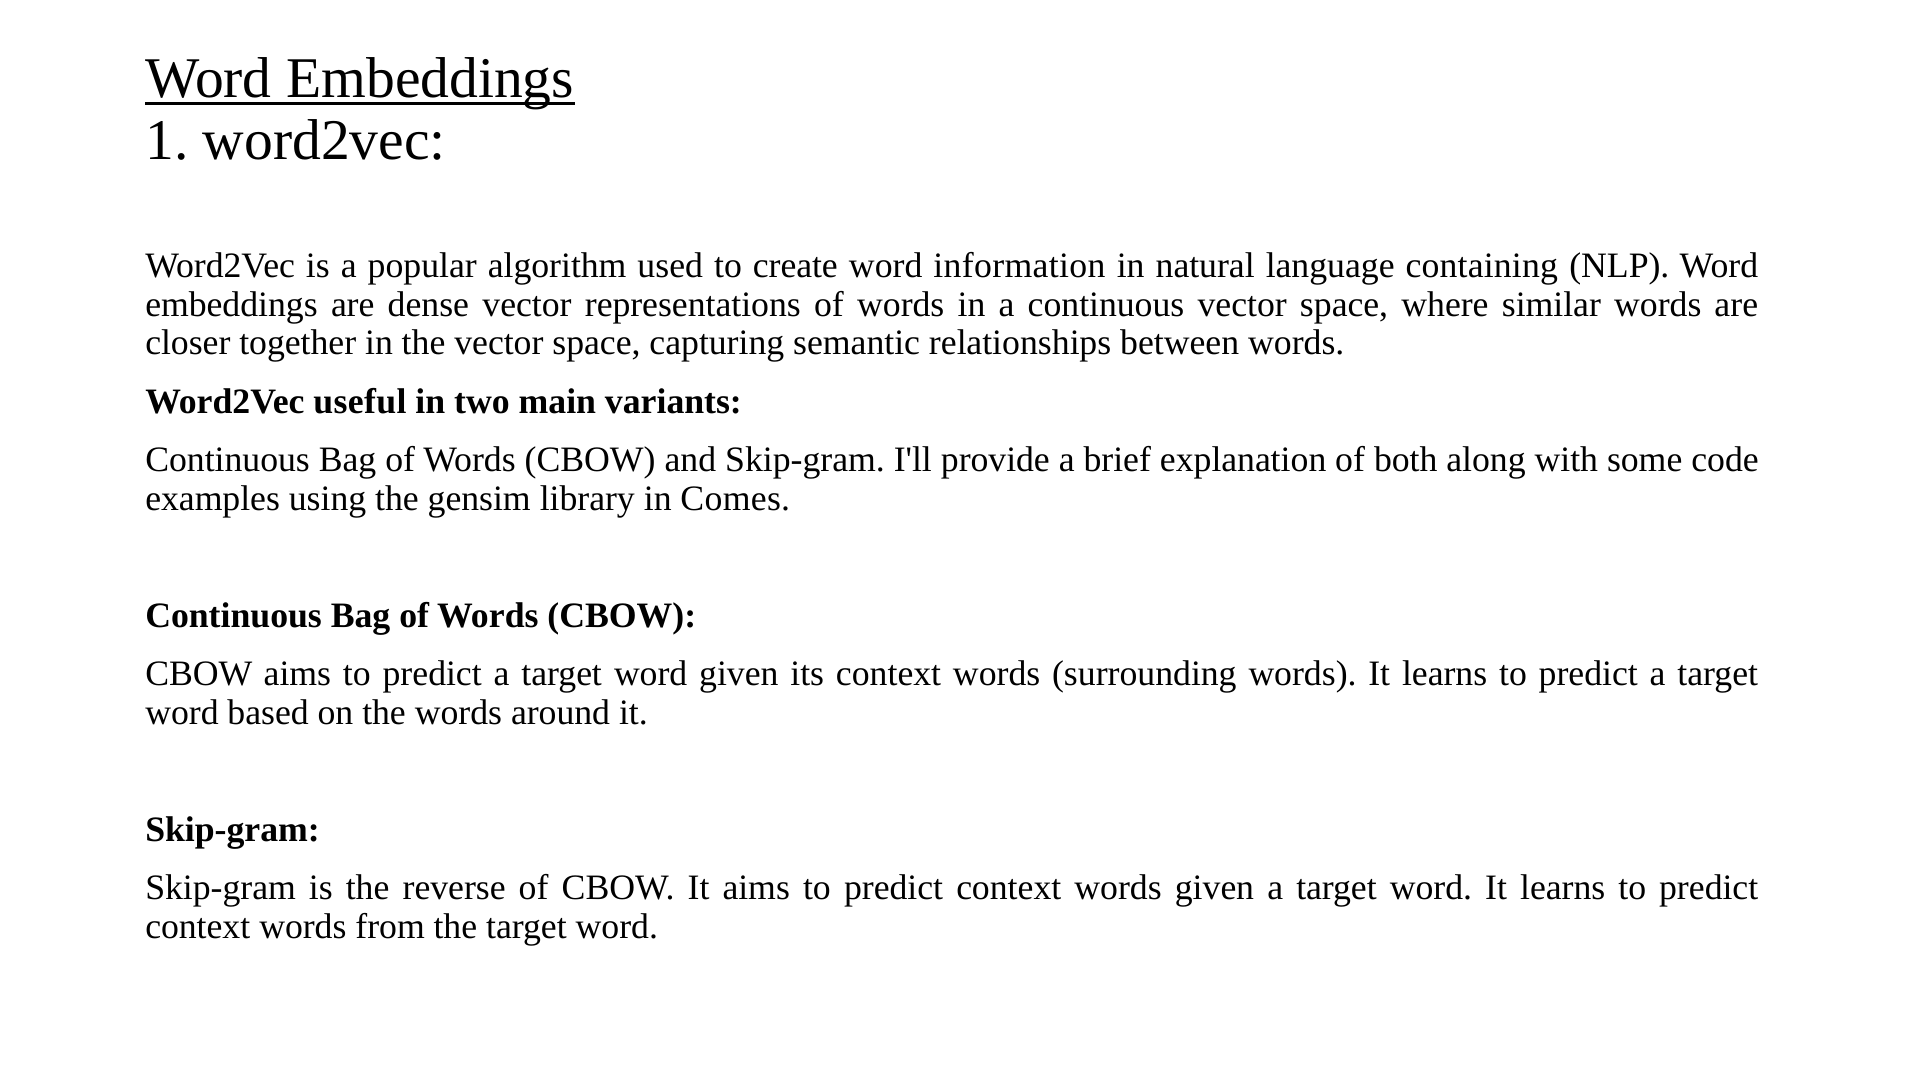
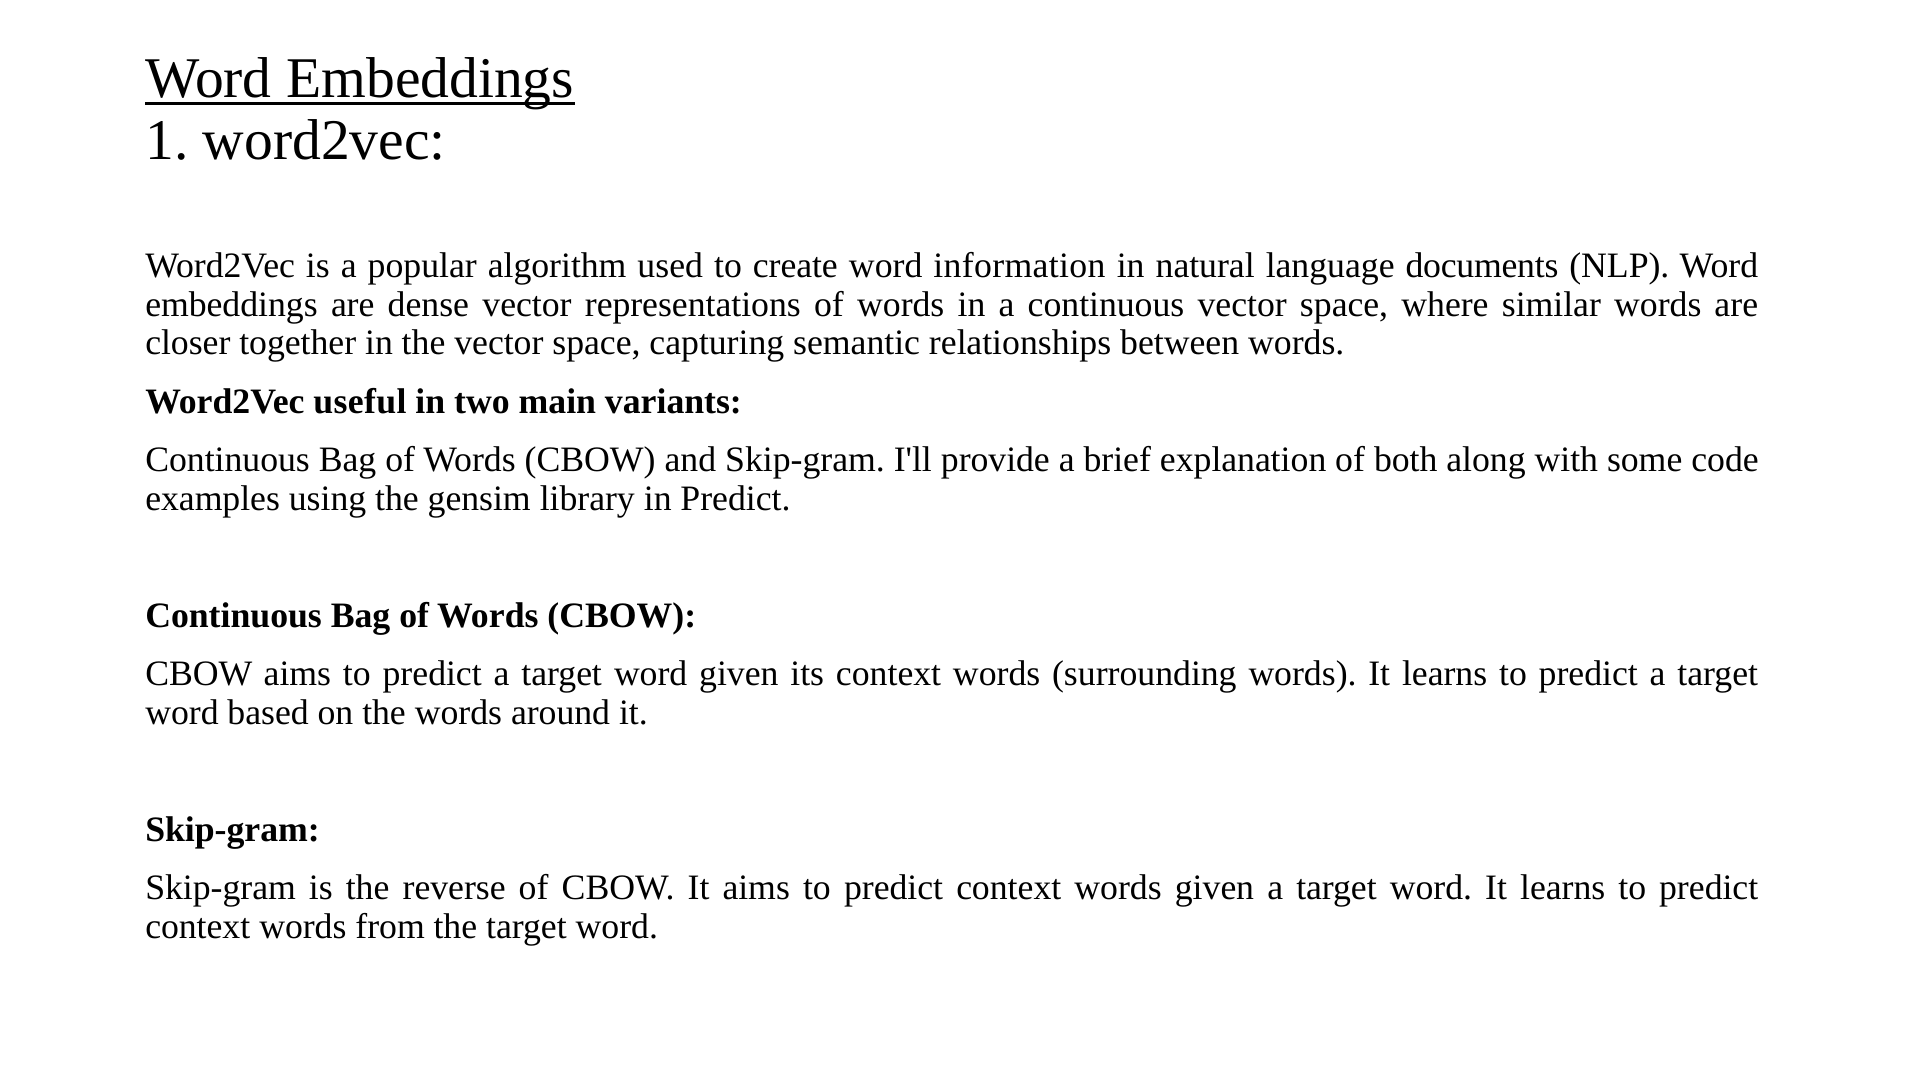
containing: containing -> documents (1482, 266)
in Comes: Comes -> Predict (735, 499)
